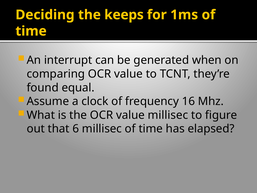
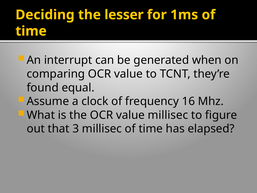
keeps: keeps -> lesser (124, 15)
6: 6 -> 3 (76, 129)
